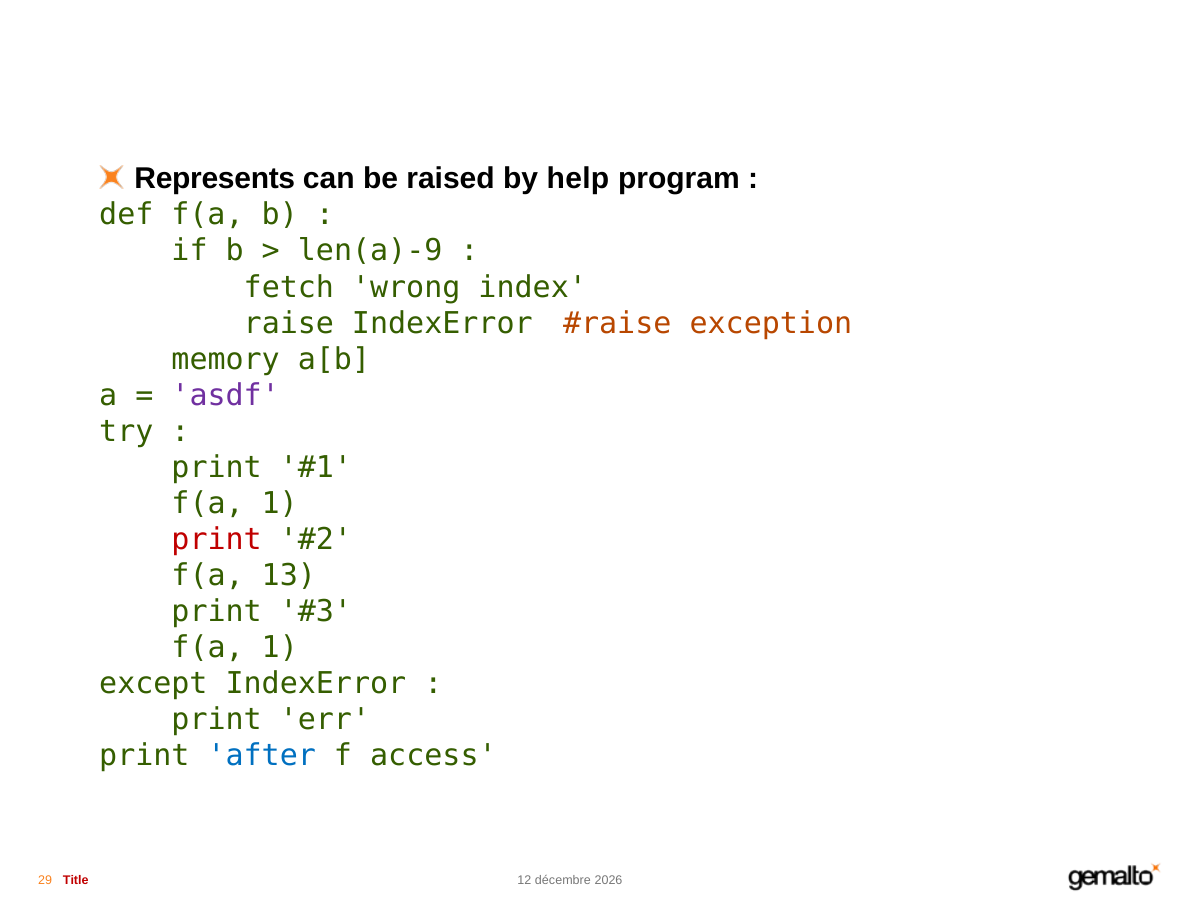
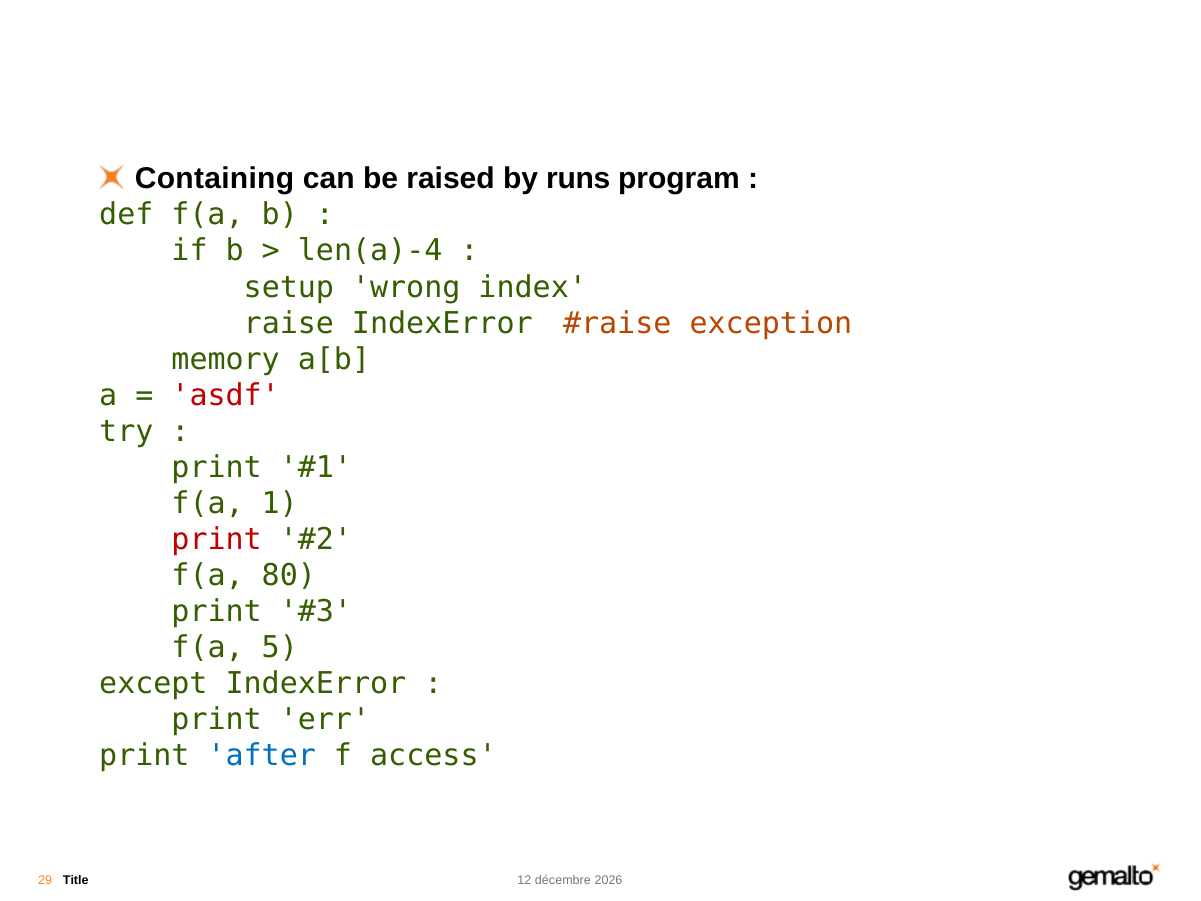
Represents: Represents -> Containing (215, 179)
help: help -> runs (578, 179)
len(a)-9: len(a)-9 -> len(a)-4 (370, 251)
fetch: fetch -> setup (289, 287)
asdf colour: purple -> red (226, 395)
13: 13 -> 80 (289, 575)
1: 1 -> 5 (280, 647)
Title colour: red -> black (76, 880)
